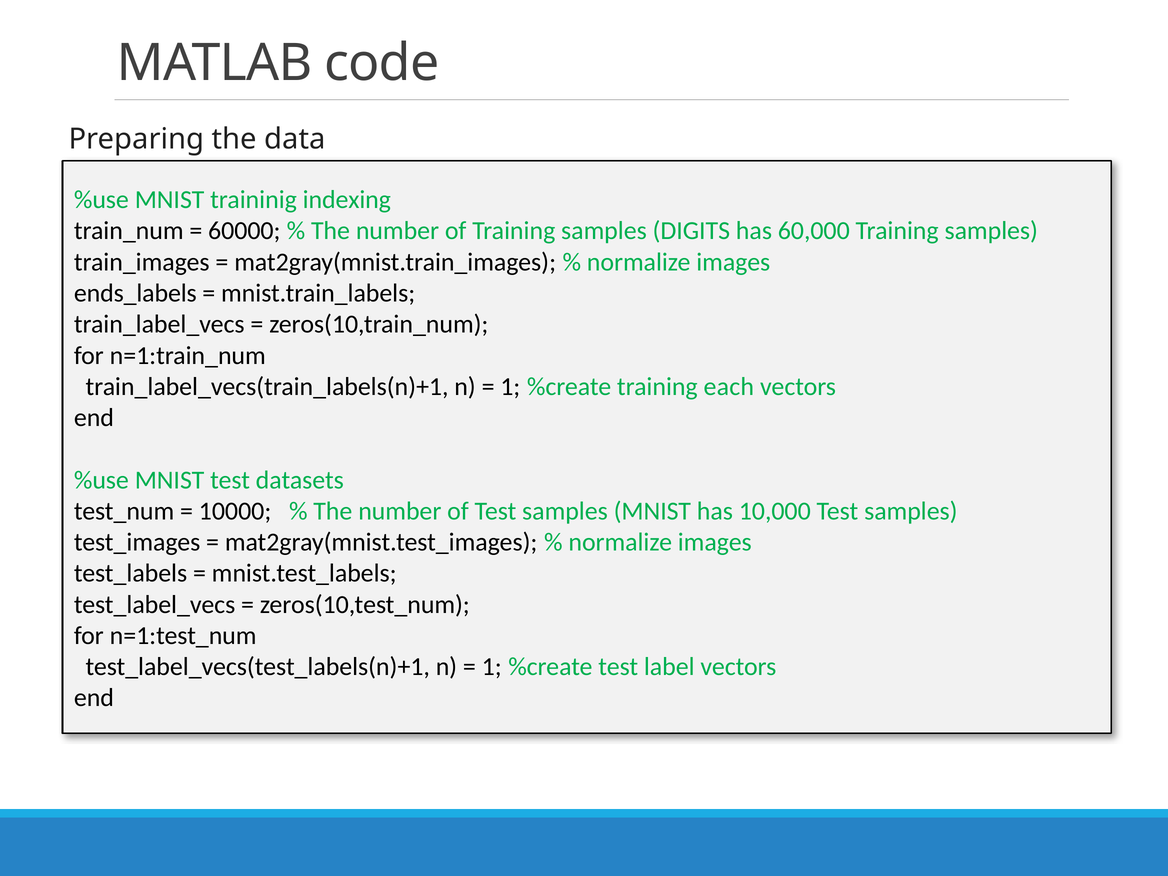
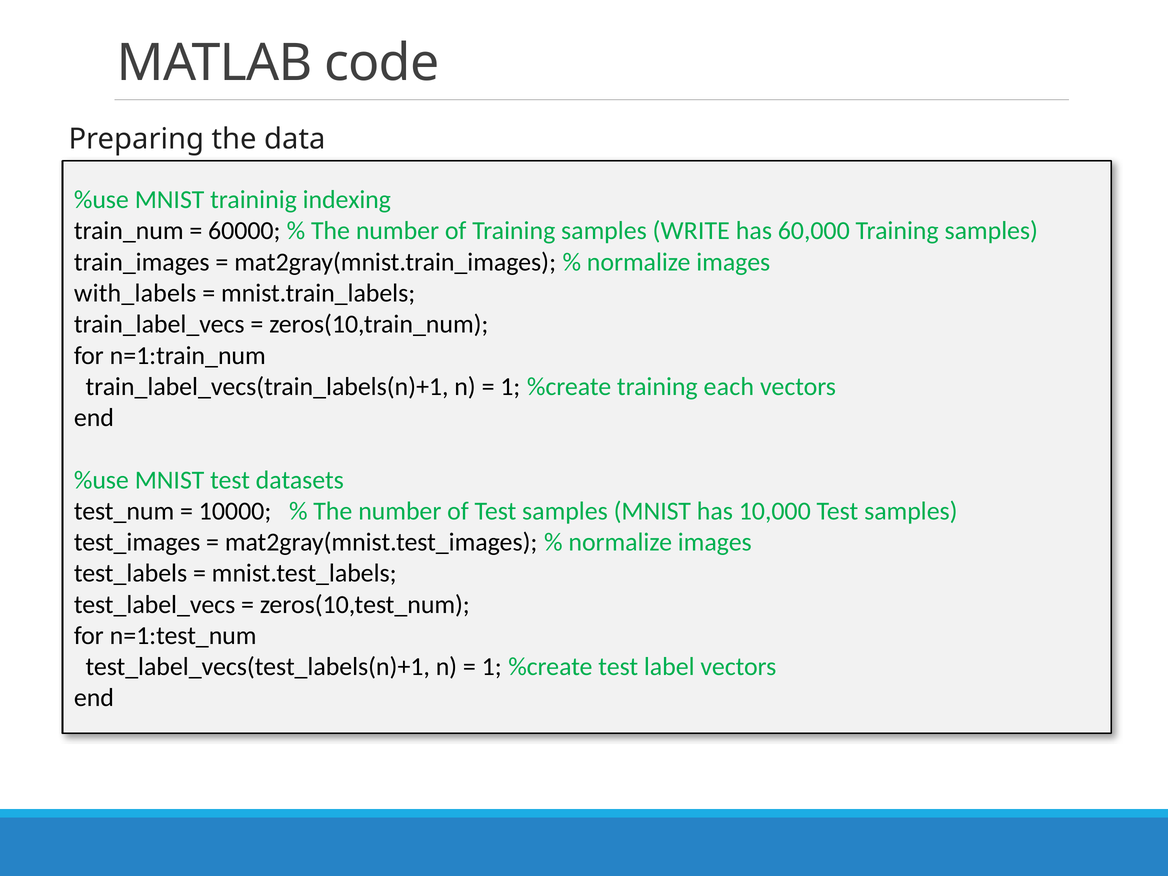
DIGITS: DIGITS -> WRITE (691, 231)
ends_labels: ends_labels -> with_labels (135, 293)
